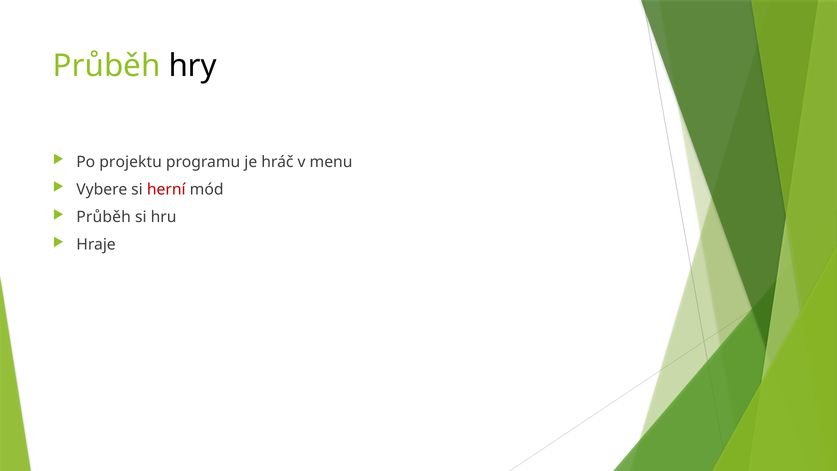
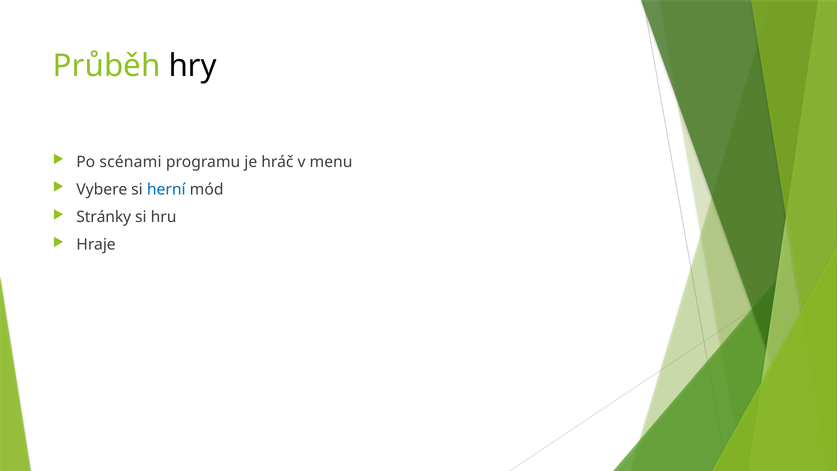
projektu: projektu -> scénami (131, 162)
herní colour: red -> blue (166, 190)
Průběh: Průběh -> Stránky (104, 217)
